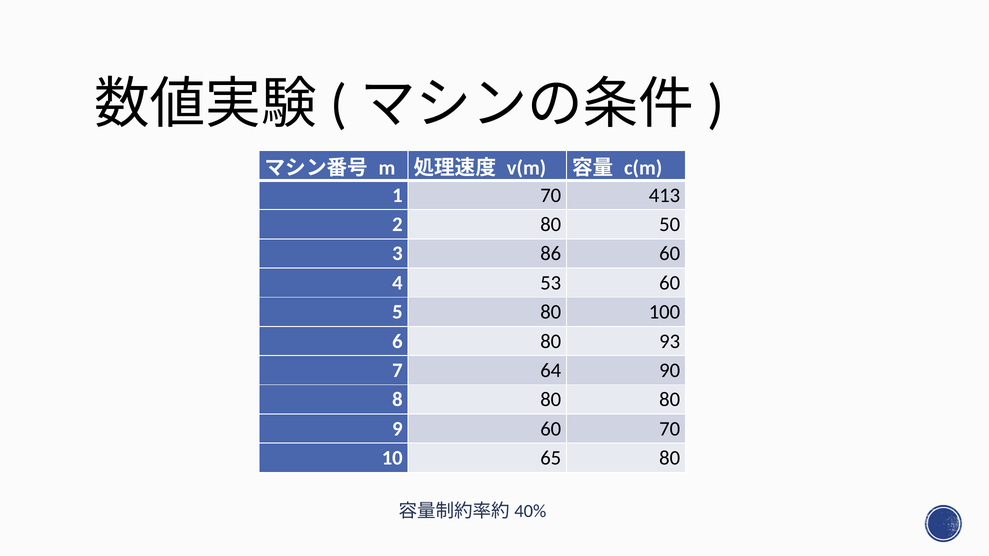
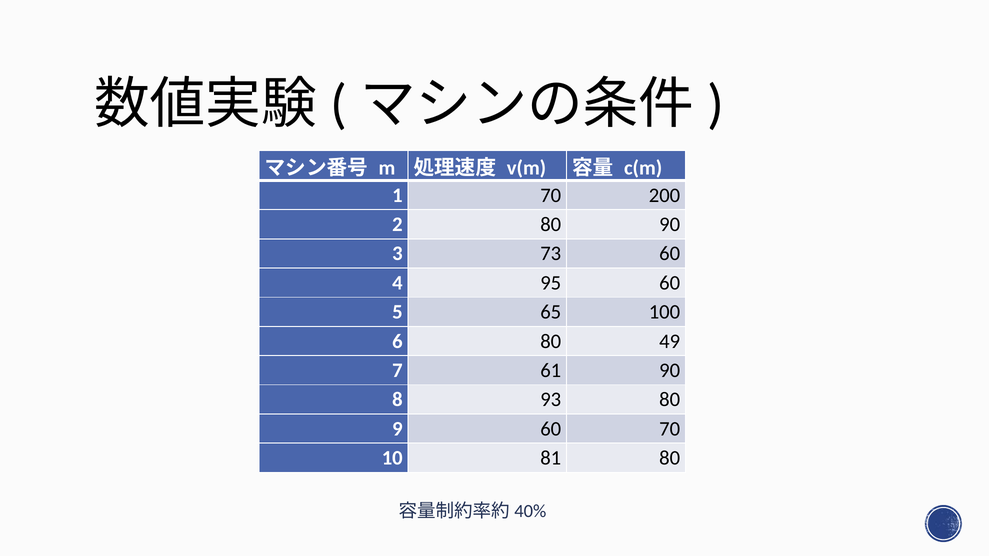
413: 413 -> 200 (664, 195)
80 50: 50 -> 90 (670, 225)
86: 86 -> 73 (551, 254)
53: 53 -> 95 (551, 283)
5 80: 80 -> 65 (551, 312)
93: 93 -> 49 (670, 341)
64: 64 -> 61 (551, 371)
8 80: 80 -> 93 (551, 400)
65: 65 -> 81 (551, 458)
